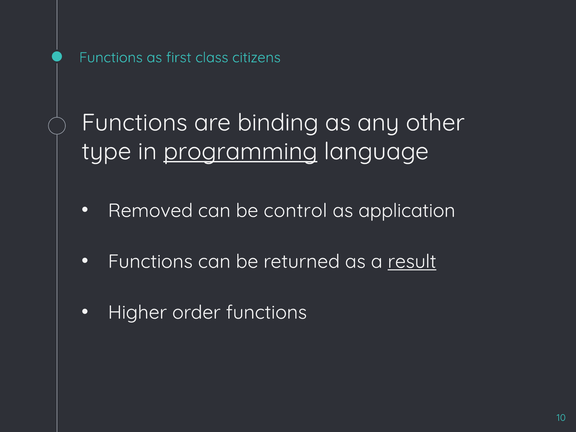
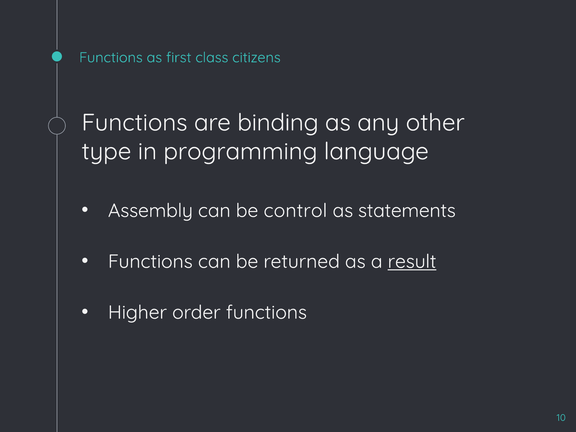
programming underline: present -> none (240, 151)
Removed: Removed -> Assembly (150, 211)
application: application -> statements (407, 211)
